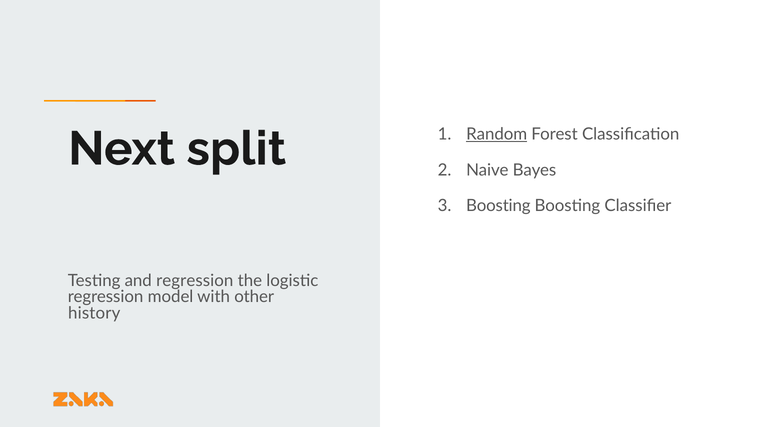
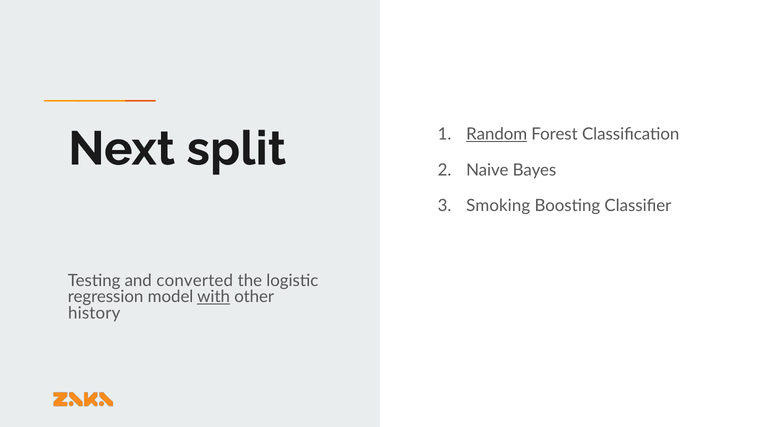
Boosting: Boosting -> Smoking (498, 206)
and regression: regression -> converted (195, 281)
with underline: none -> present (214, 297)
